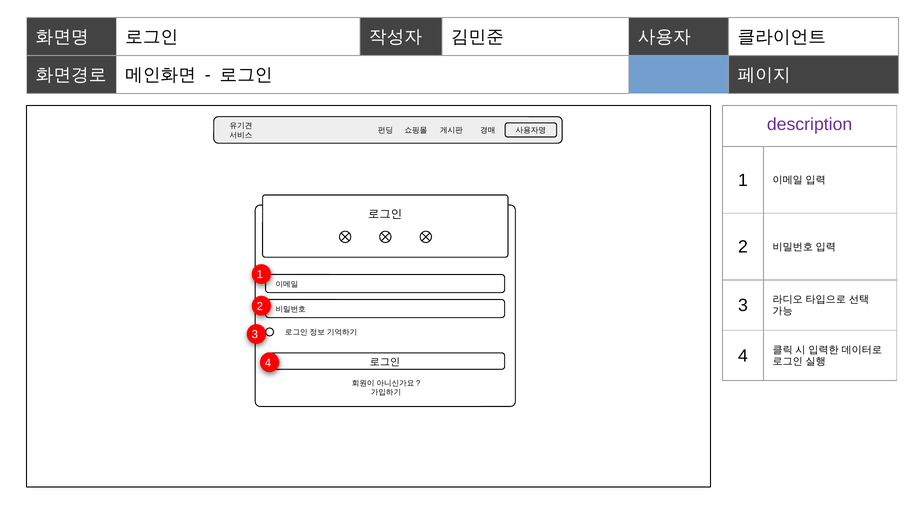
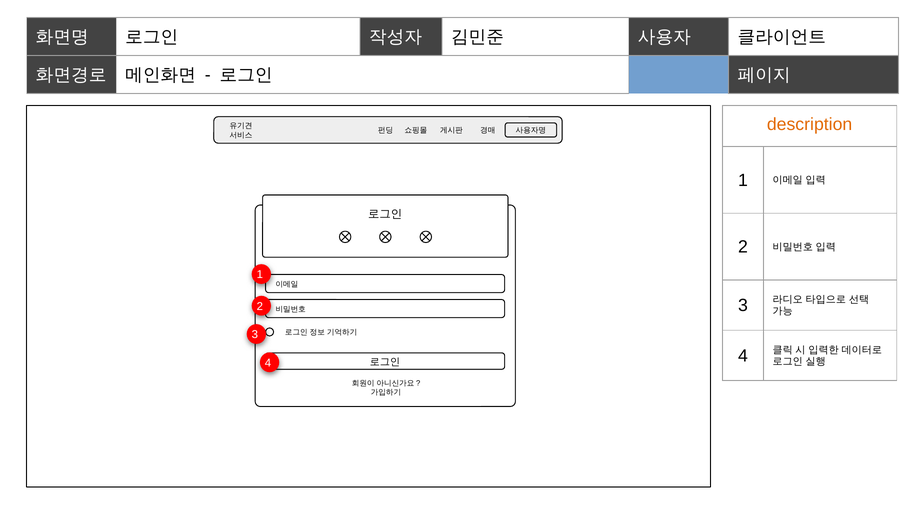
description colour: purple -> orange (810, 125)
